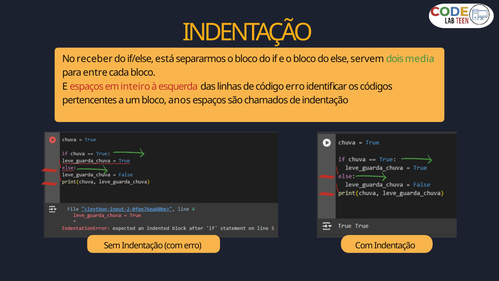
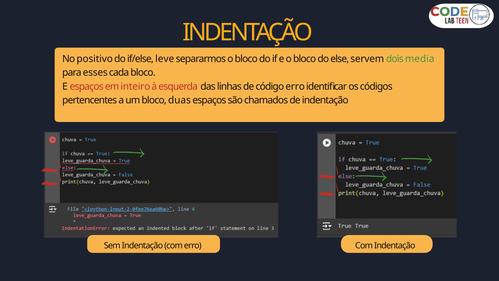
receber: receber -> positivo (95, 59)
está: está -> leve (165, 59)
entre: entre -> esses (95, 73)
anos: anos -> duas (179, 100)
